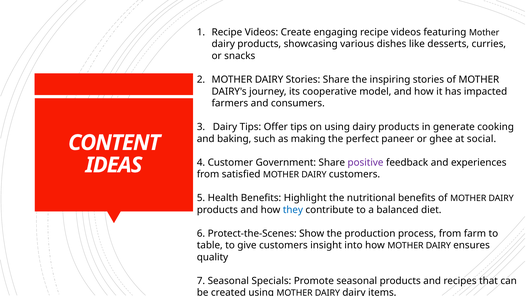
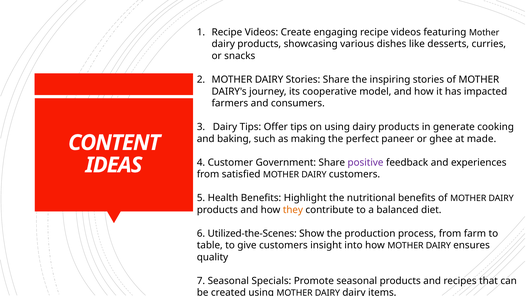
social: social -> made (482, 139)
they colour: blue -> orange (293, 210)
Protect-the-Scenes: Protect-the-Scenes -> Utilized-the-Scenes (252, 233)
